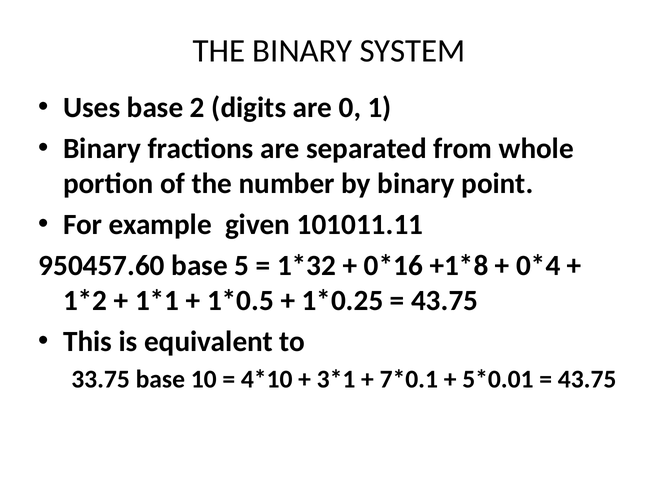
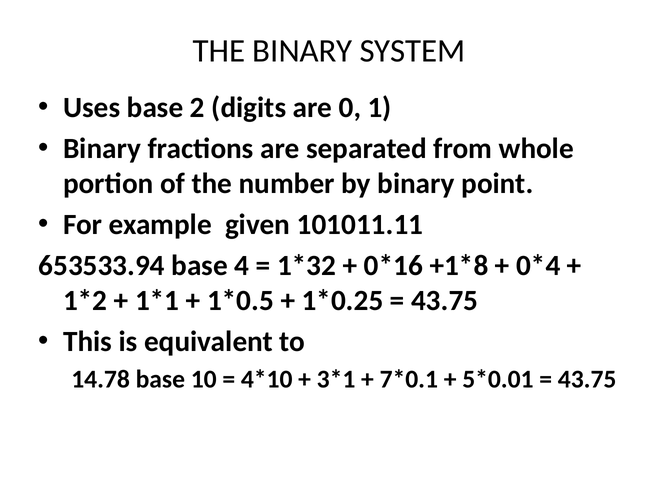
950457.60: 950457.60 -> 653533.94 (102, 265)
5: 5 -> 4 (242, 265)
33.75: 33.75 -> 14.78 (101, 379)
